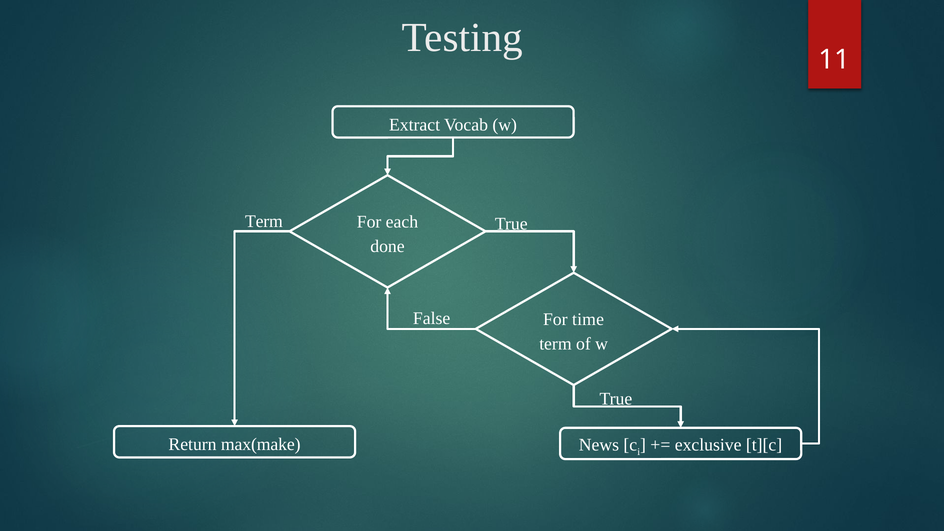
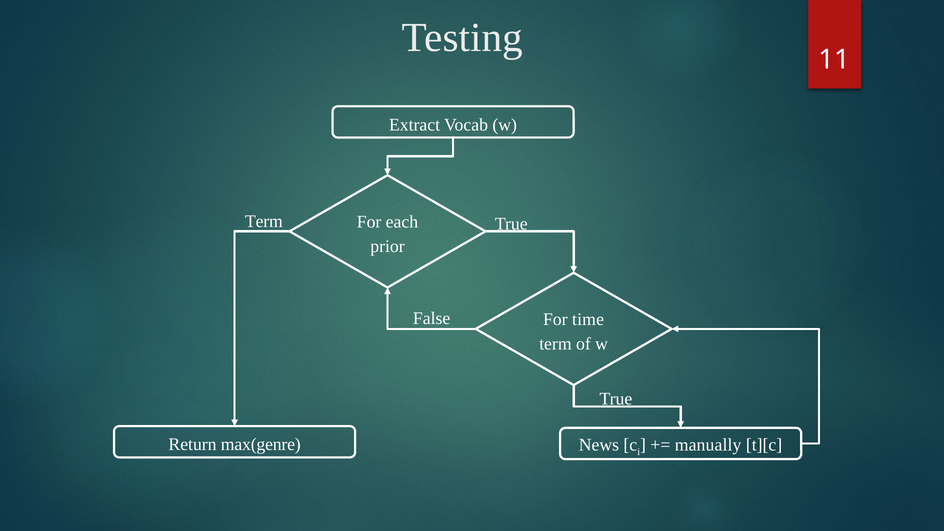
done: done -> prior (387, 246)
max(make: max(make -> max(genre (261, 445)
exclusive: exclusive -> manually (708, 445)
